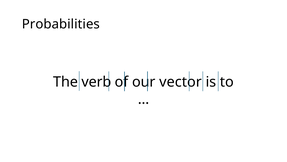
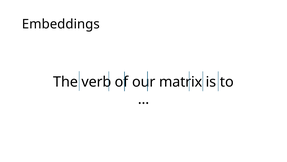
Probabilities: Probabilities -> Embeddings (61, 24)
vector: vector -> matrix (181, 82)
